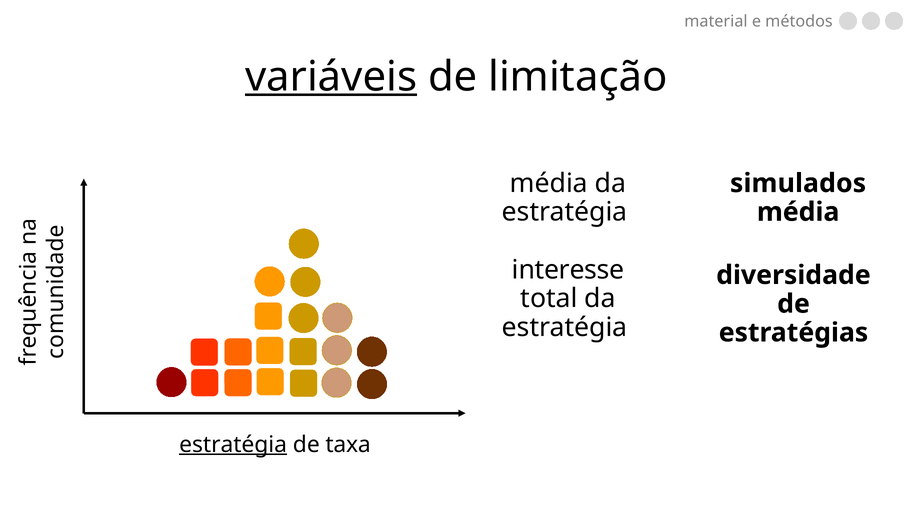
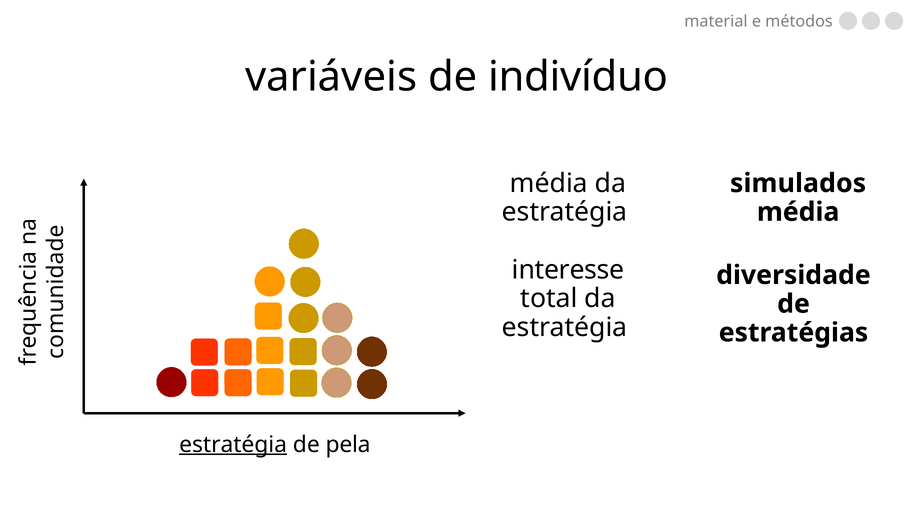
variáveis underline: present -> none (331, 77)
limitação: limitação -> indivíduo (578, 77)
taxa: taxa -> pela (348, 445)
